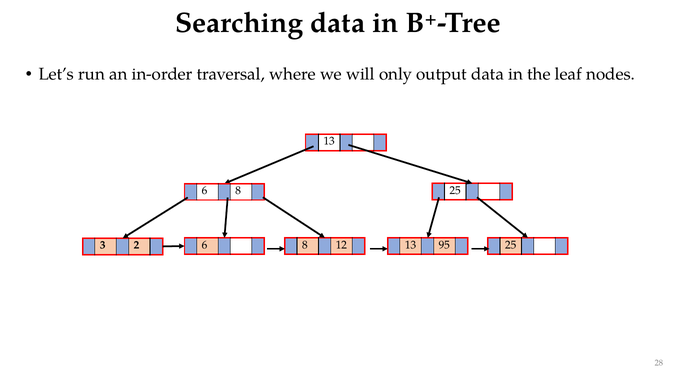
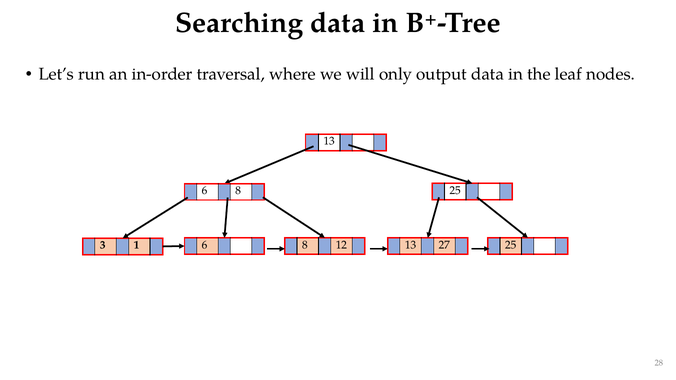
2: 2 -> 1 (136, 245)
95: 95 -> 27 (444, 245)
